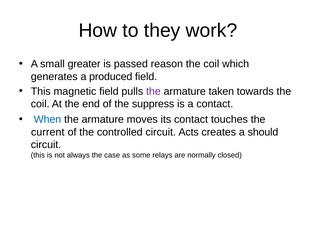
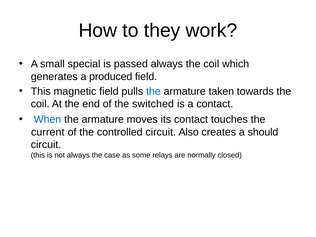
greater: greater -> special (84, 64)
passed reason: reason -> always (167, 64)
the colour: purple -> blue (153, 91)
suppress: suppress -> switched (153, 104)
Acts: Acts -> Also (189, 132)
